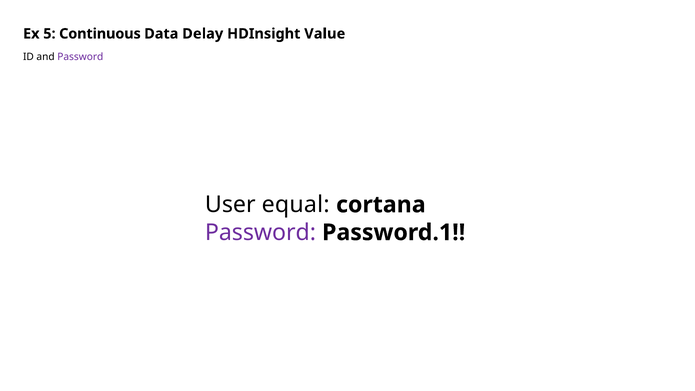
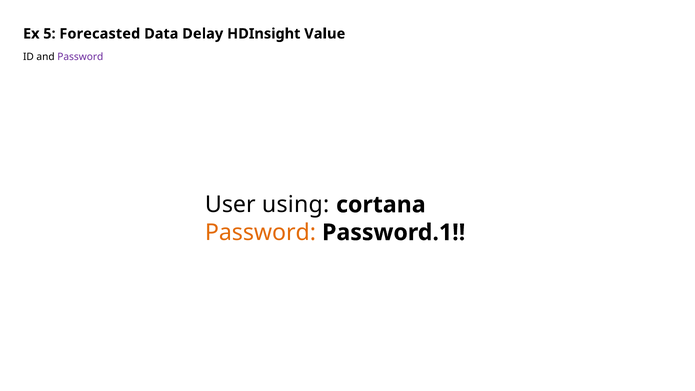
Continuous: Continuous -> Forecasted (100, 34)
equal: equal -> using (296, 205)
Password colour: purple -> orange (260, 232)
